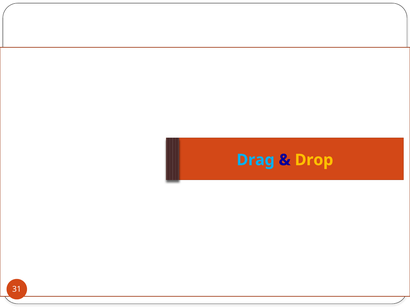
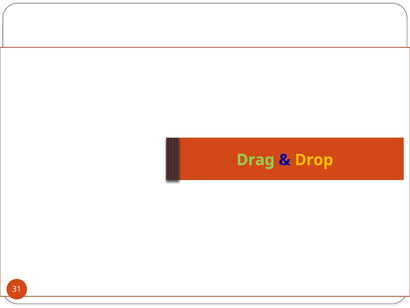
Drag colour: light blue -> light green (256, 160)
